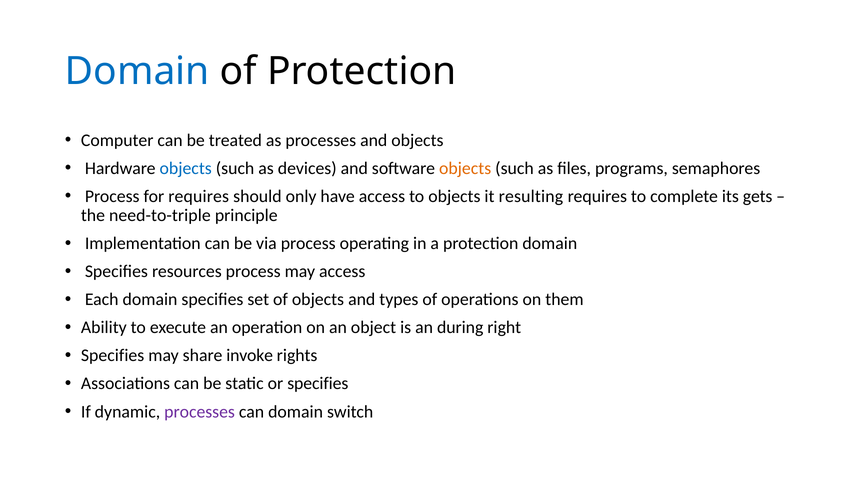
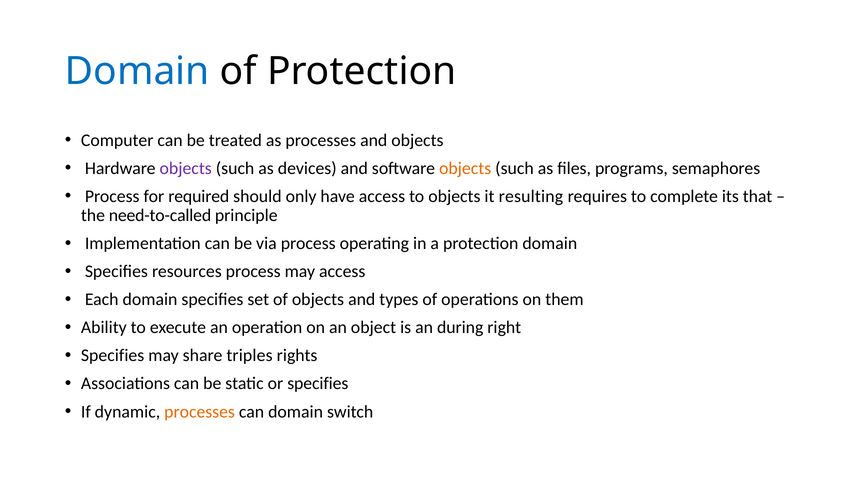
objects colour: blue -> purple (186, 168)
for requires: requires -> required (199, 196)
gets: gets -> that (758, 196)
need-to-triple: need-to-triple -> need-to-called (160, 216)
invoke: invoke -> triples (249, 356)
processes colour: purple -> orange (200, 412)
